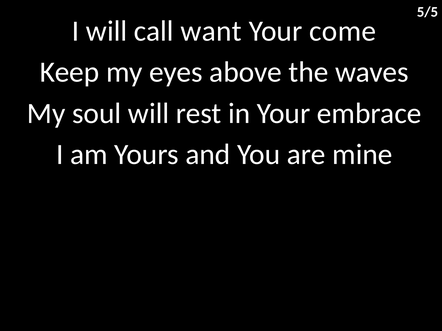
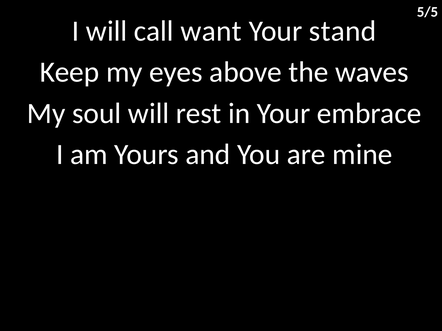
come: come -> stand (343, 31)
